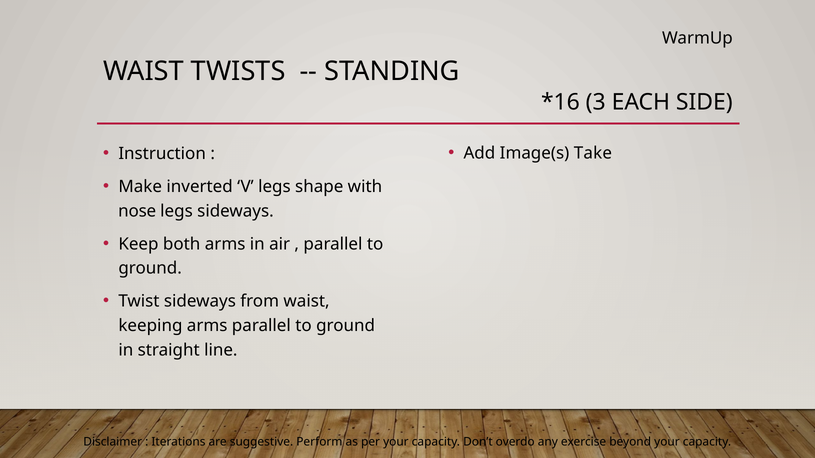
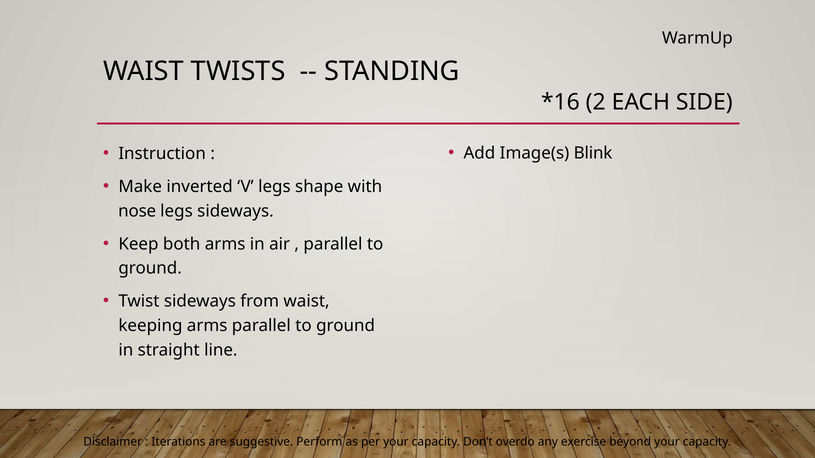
3: 3 -> 2 (596, 102)
Take: Take -> Blink (593, 153)
